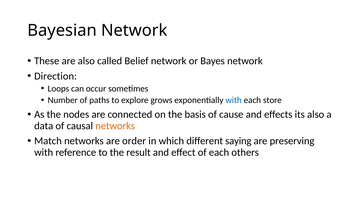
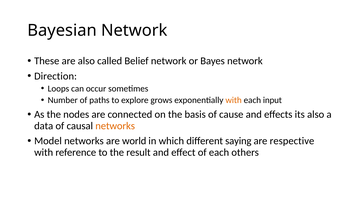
with colour: blue -> orange (234, 100)
store: store -> input (272, 100)
Match: Match -> Model (48, 141)
order: order -> world (134, 141)
preserving: preserving -> respective (292, 141)
